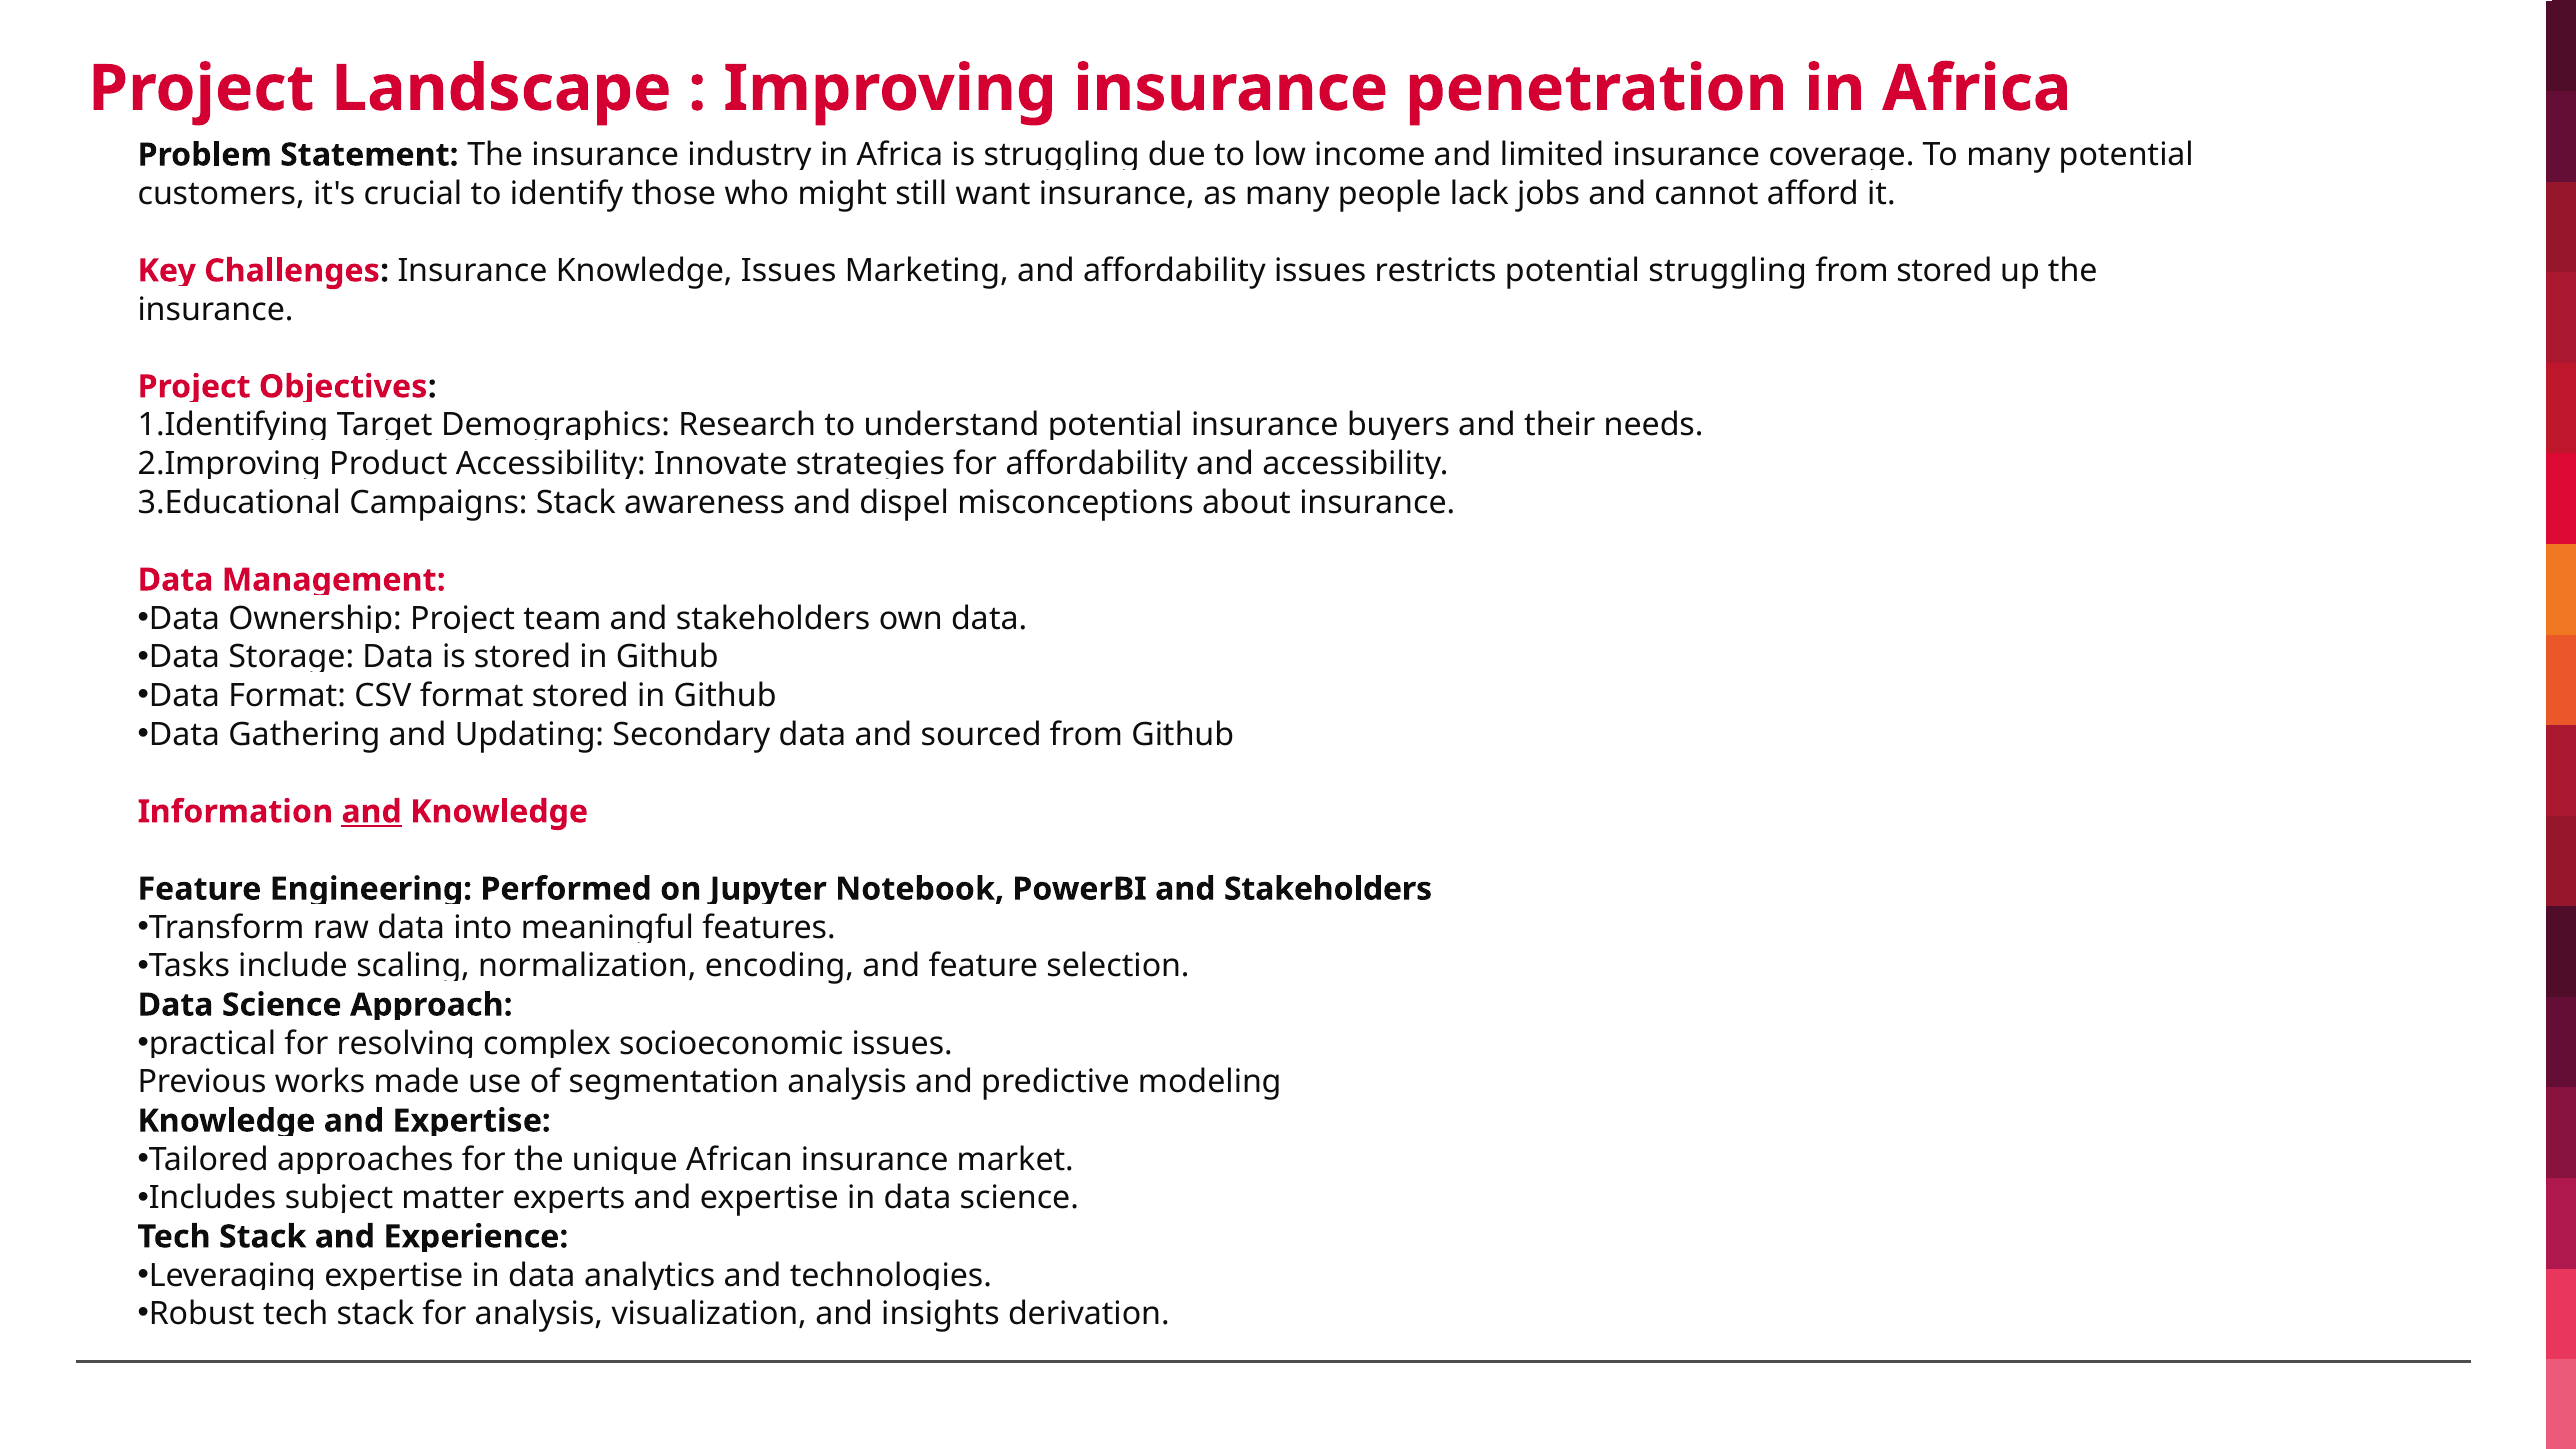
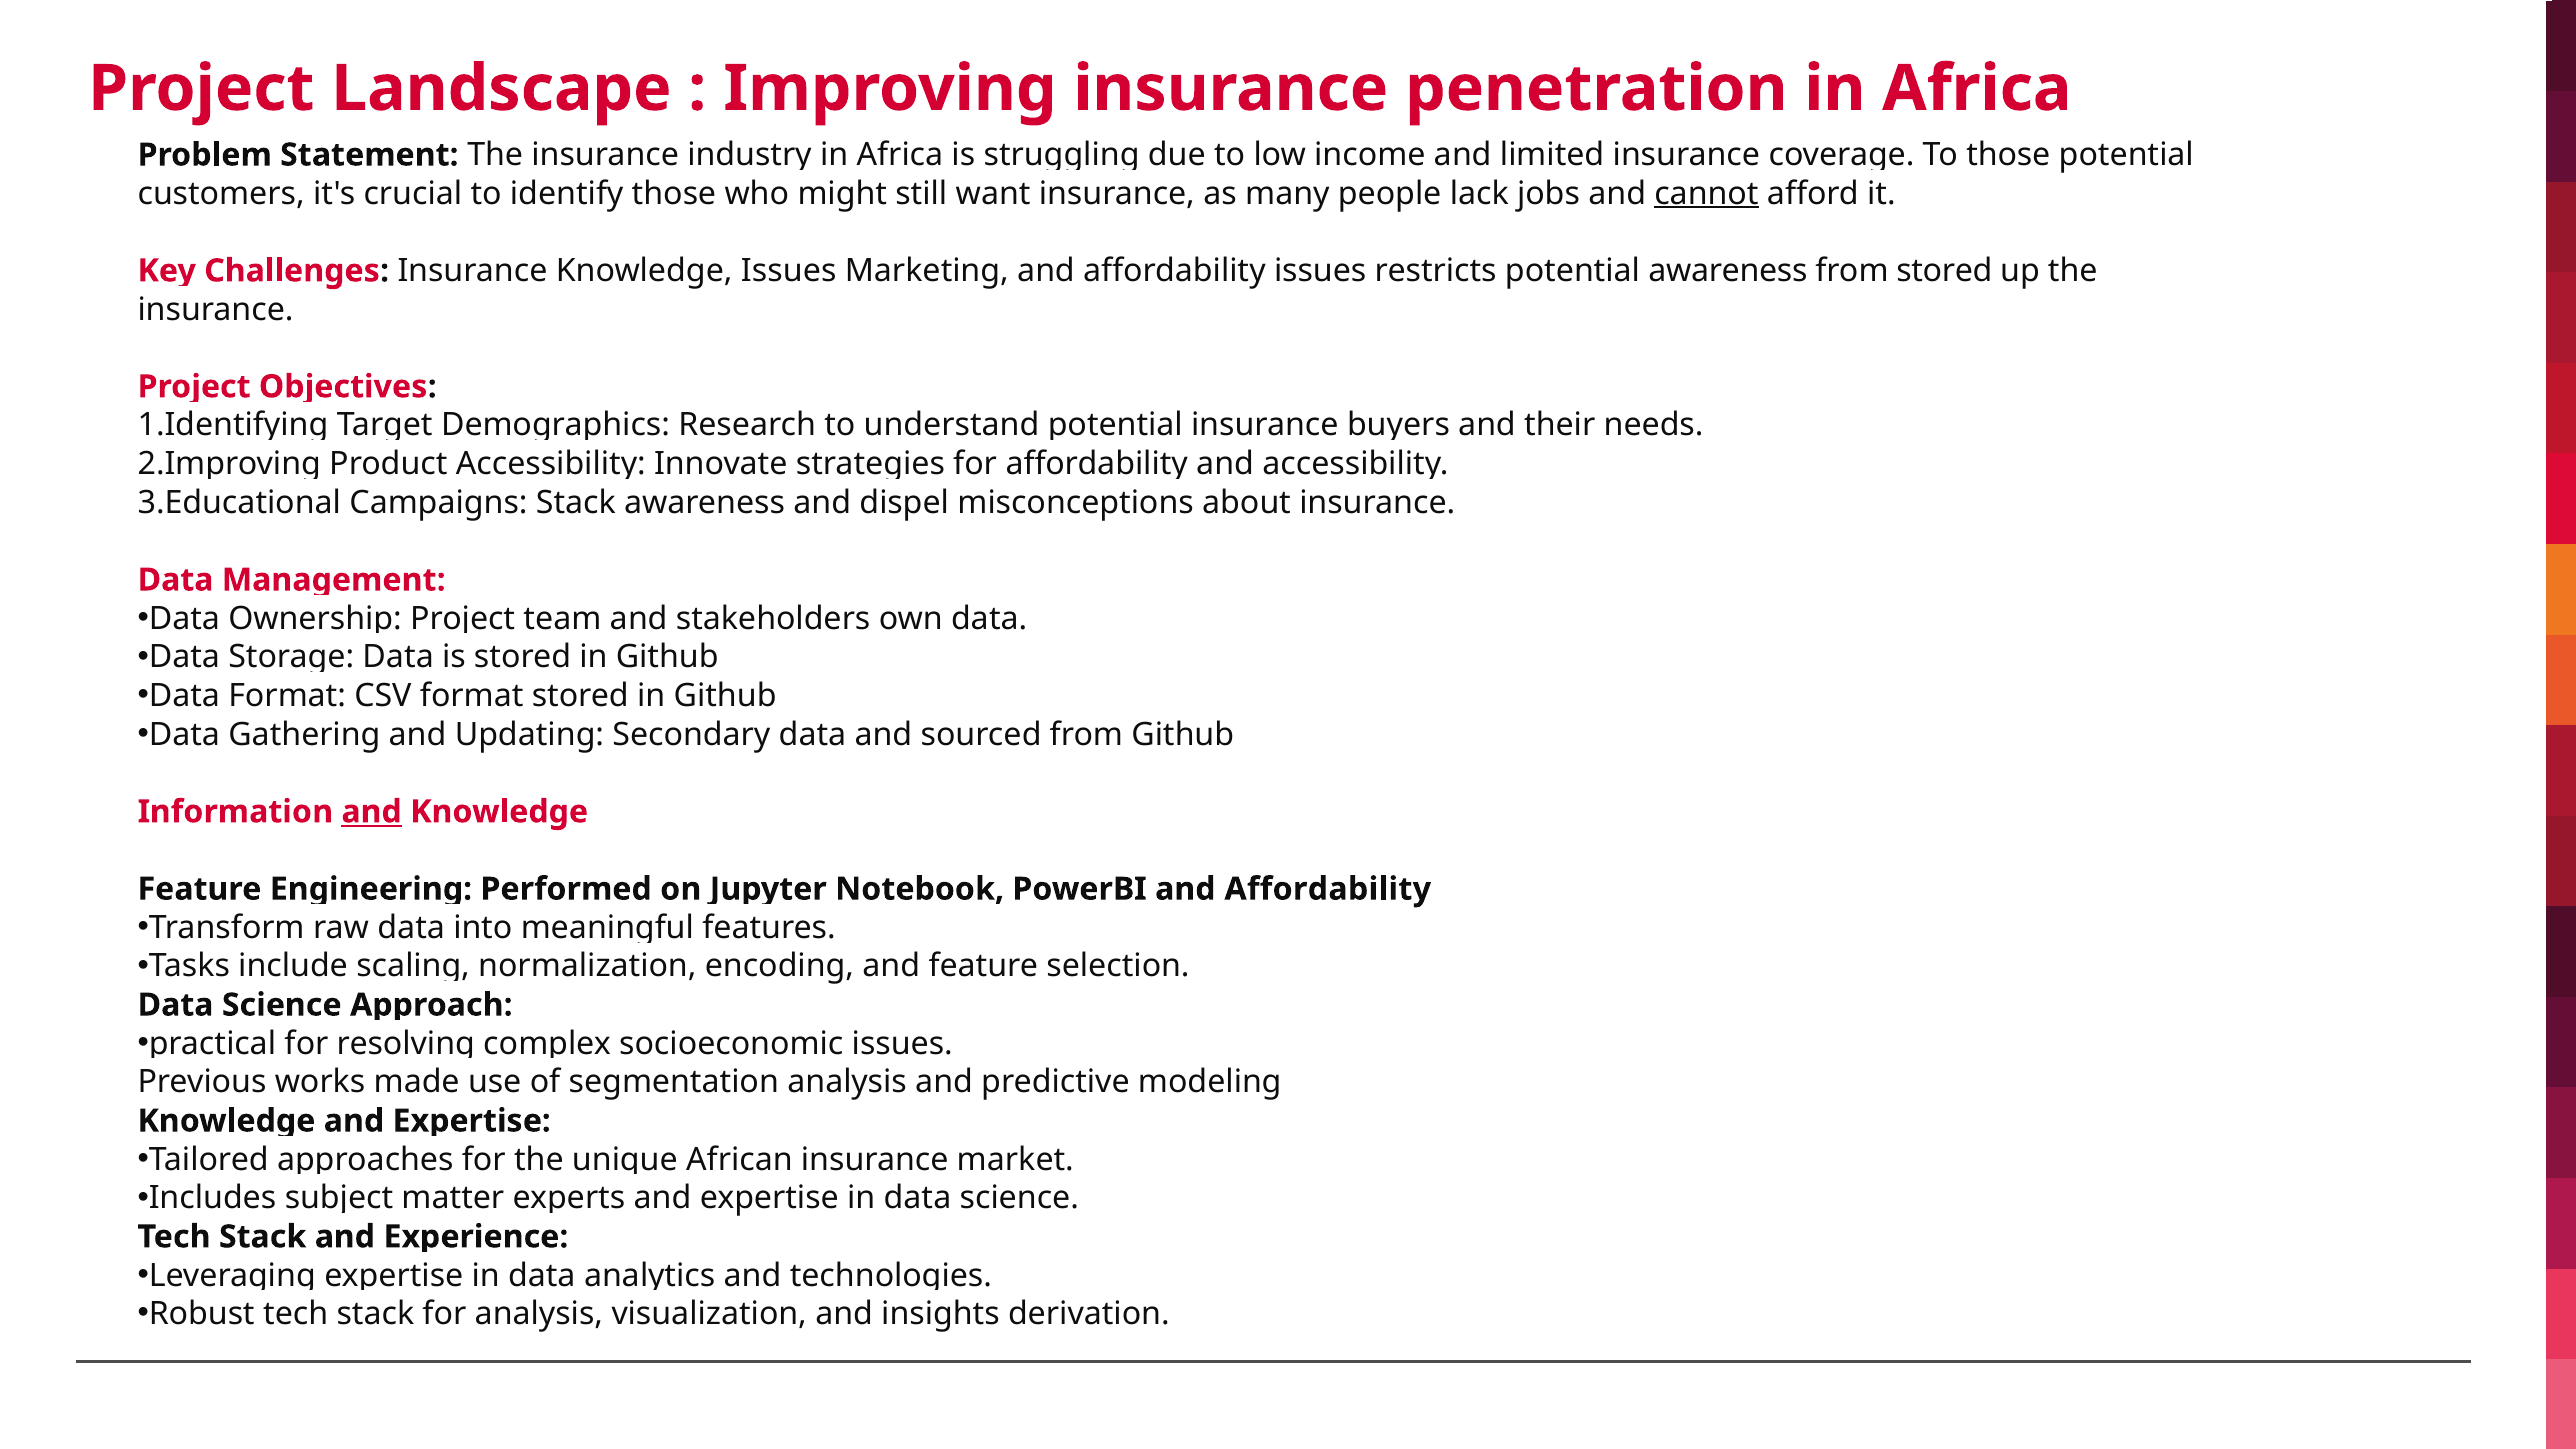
To many: many -> those (2008, 155)
cannot underline: none -> present (1706, 194)
potential struggling: struggling -> awareness (1728, 271)
PowerBI and Stakeholders: Stakeholders -> Affordability (1328, 889)
